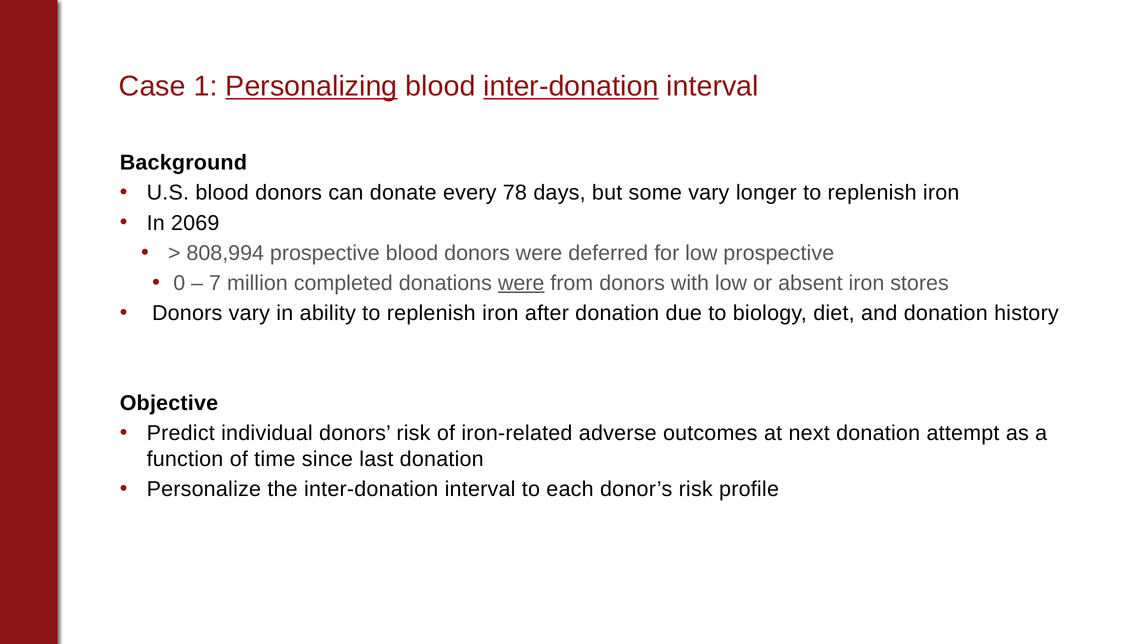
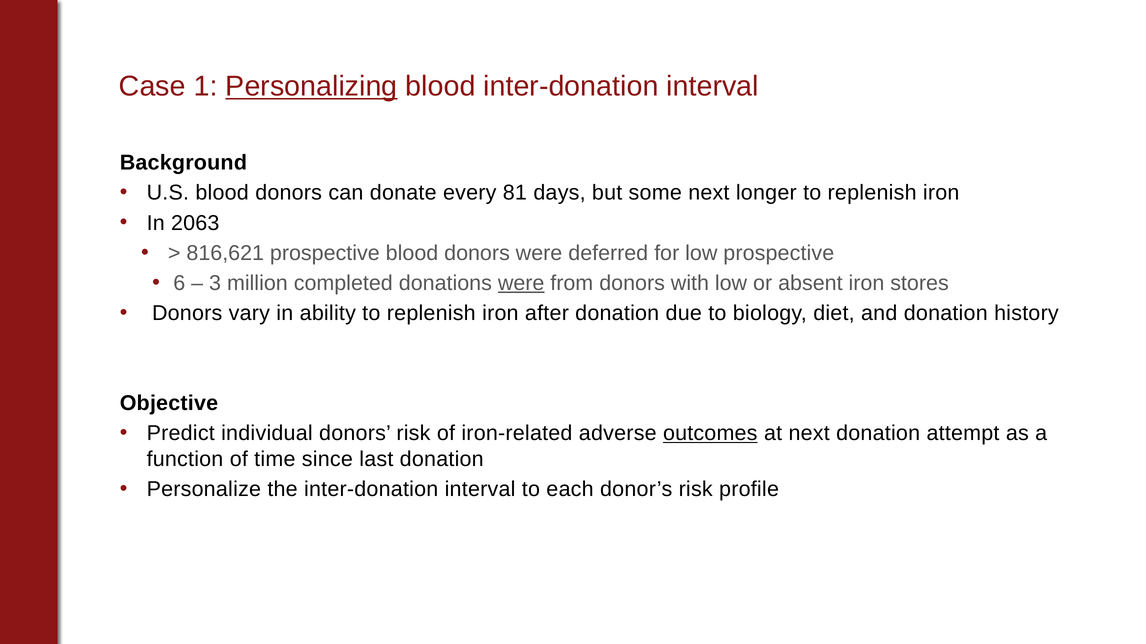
inter-donation underline: present -> none (571, 87)
78: 78 -> 81 (515, 193)
some vary: vary -> next (709, 193)
2069: 2069 -> 2063 (195, 223)
808,994: 808,994 -> 816,621 (225, 253)
0: 0 -> 6 (179, 283)
7: 7 -> 3 (215, 283)
outcomes underline: none -> present (710, 434)
